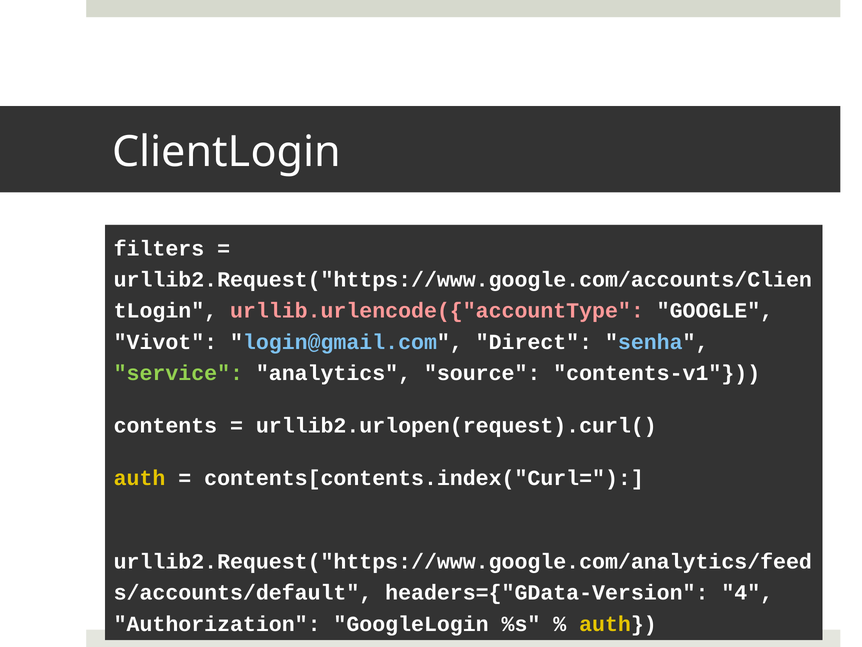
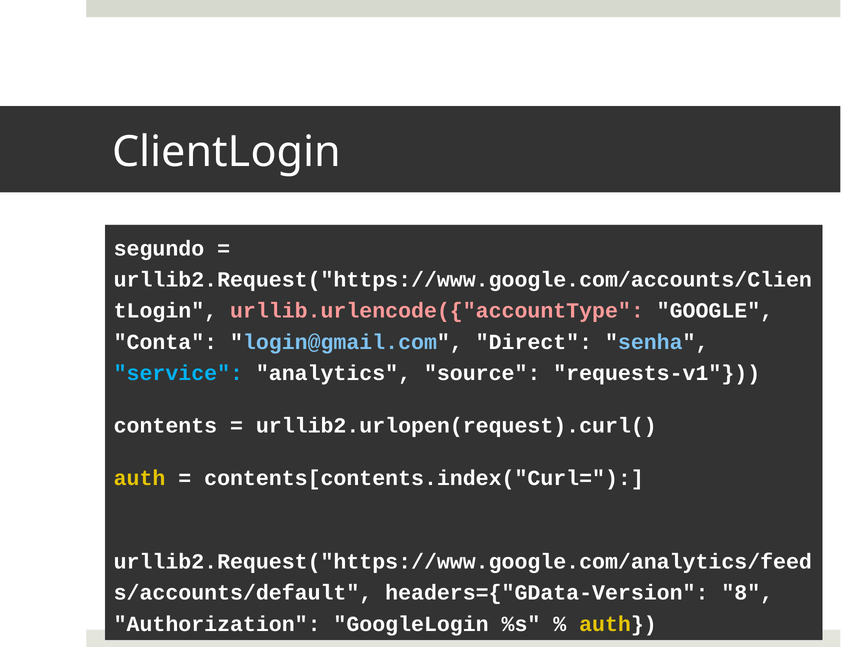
filters: filters -> segundo (159, 249)
Vivot: Vivot -> Conta (165, 342)
service colour: light green -> light blue (178, 373)
contents-v1: contents-v1 -> requests-v1 (657, 373)
4: 4 -> 8 (747, 592)
